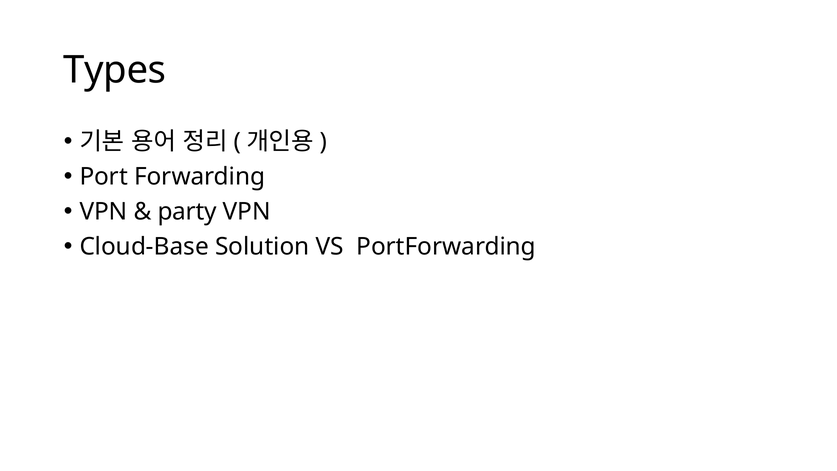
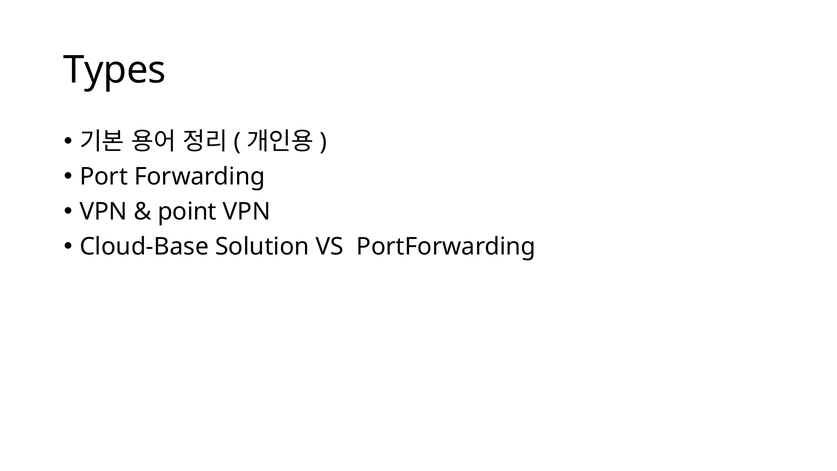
party: party -> point (187, 212)
